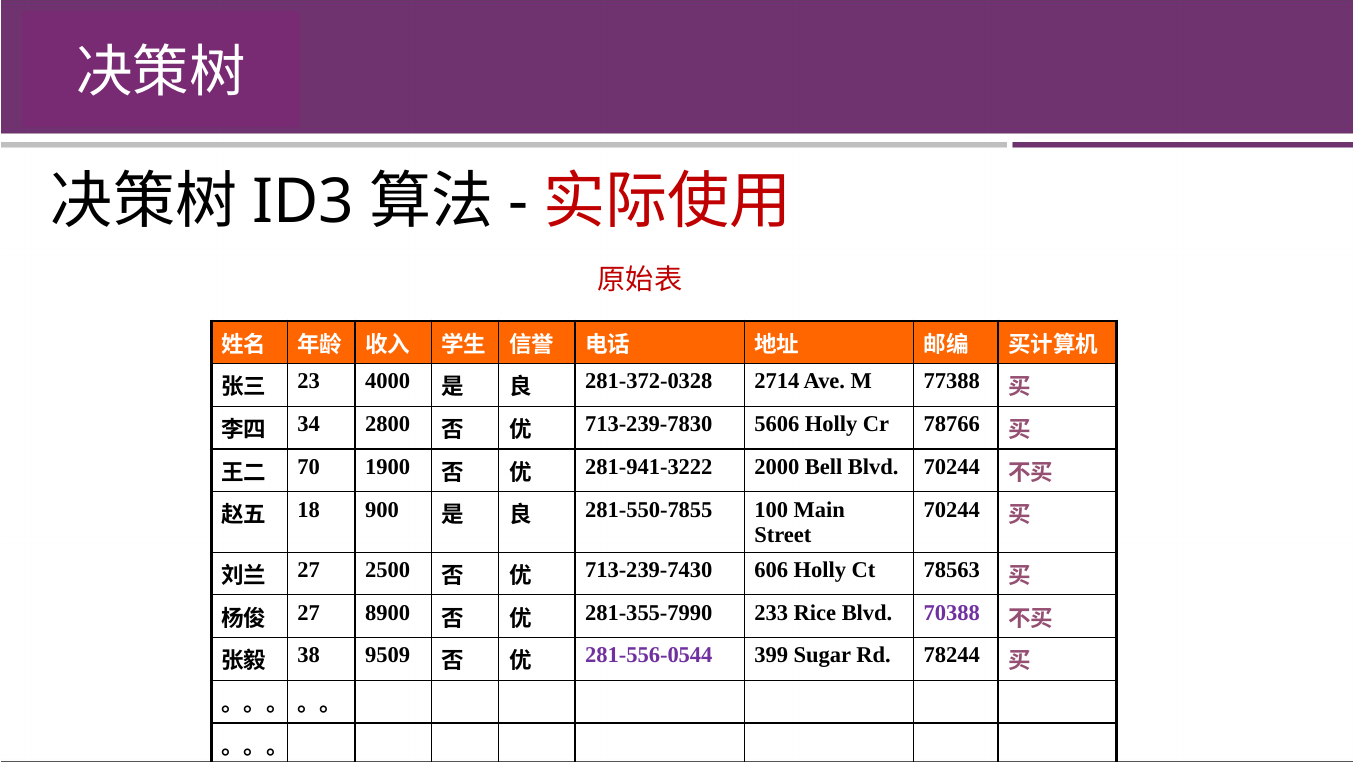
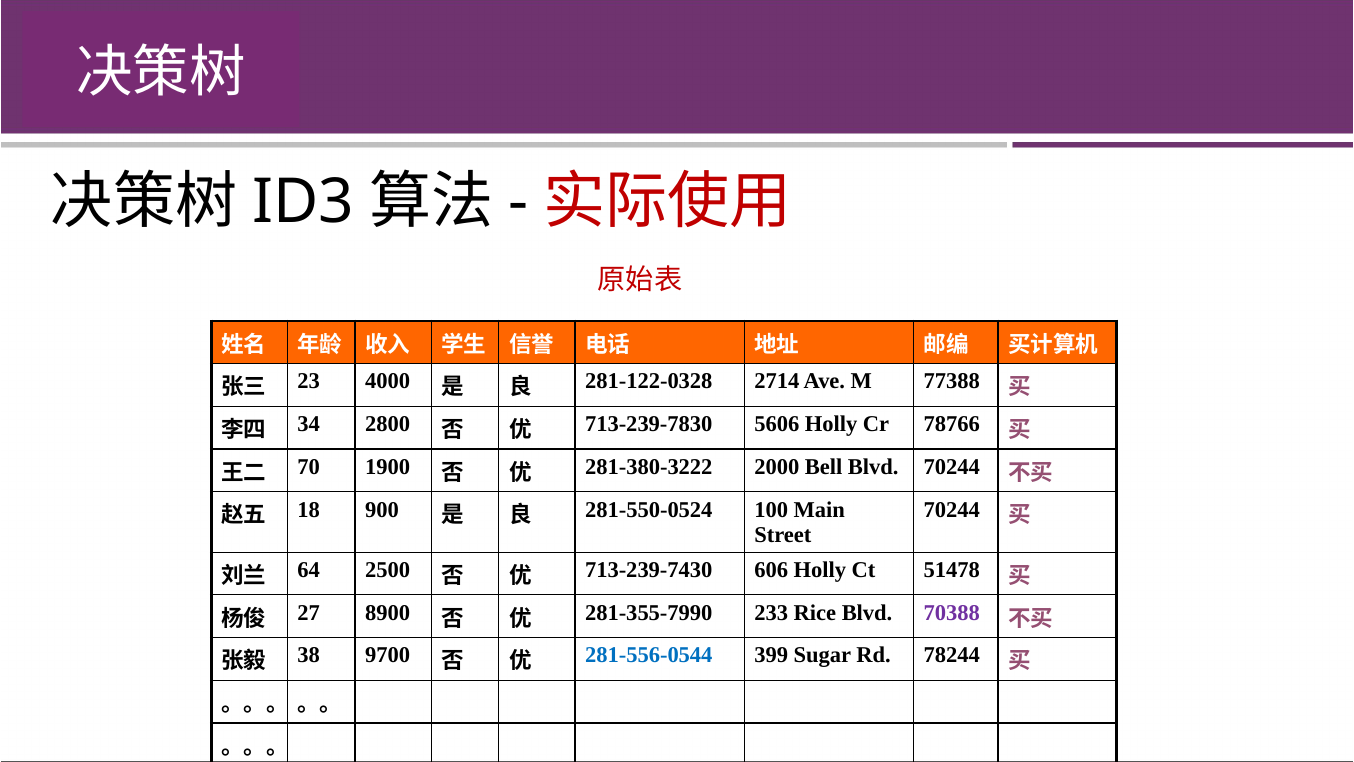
281-372-0328: 281-372-0328 -> 281-122-0328 (649, 381)
281-941-3222: 281-941-3222 -> 281-380-3222 (649, 467)
281-550-7855: 281-550-7855 -> 281-550-0524 (649, 509)
27: 27 -> 64 (309, 570)
78563: 78563 -> 51478 (952, 570)
9509: 9509 -> 9700 (388, 655)
281-556-0544 colour: purple -> blue (649, 655)
